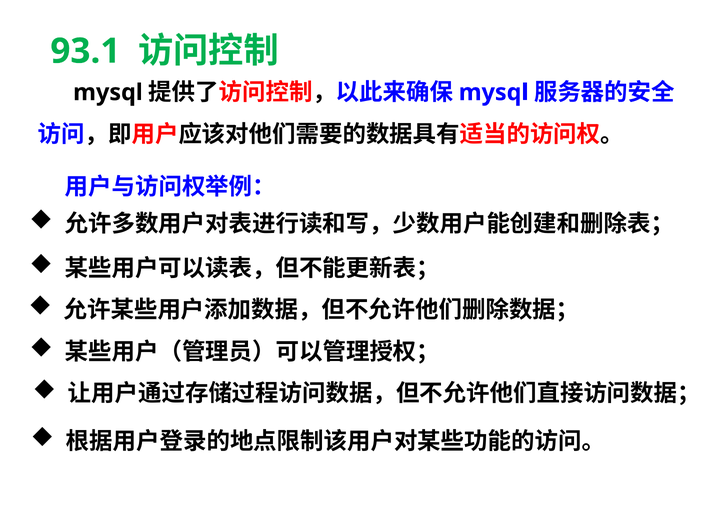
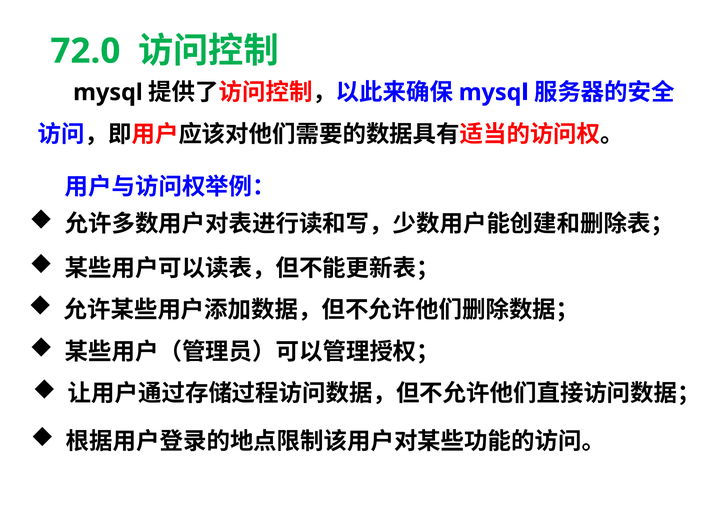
93.1: 93.1 -> 72.0 (85, 51)
